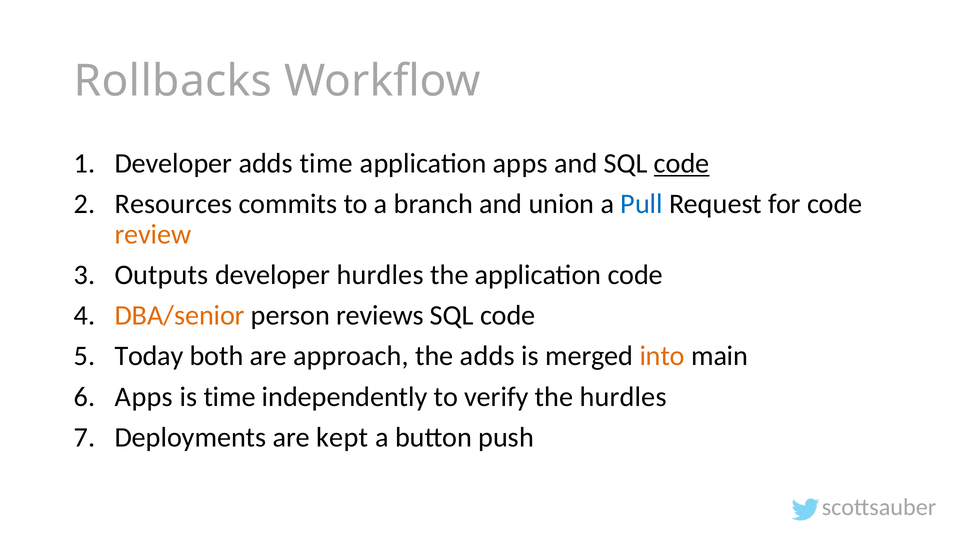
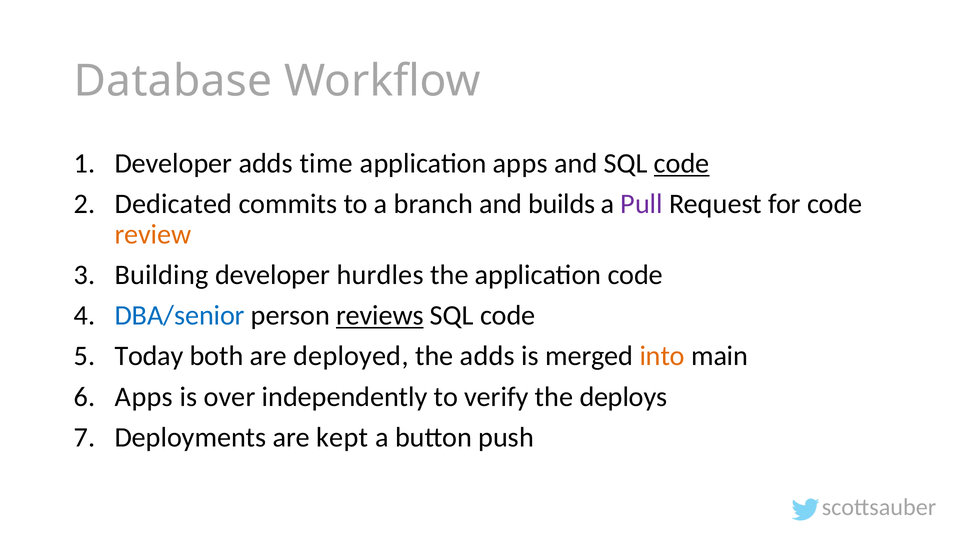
Rollbacks: Rollbacks -> Database (173, 81)
Resources: Resources -> Dedicated (173, 204)
union: union -> builds (562, 204)
Pull colour: blue -> purple (642, 204)
Outputs: Outputs -> Building (162, 275)
DBA/senior colour: orange -> blue (180, 316)
reviews underline: none -> present (380, 316)
approach: approach -> deployed (351, 357)
is time: time -> over (229, 397)
the hurdles: hurdles -> deploys (623, 397)
